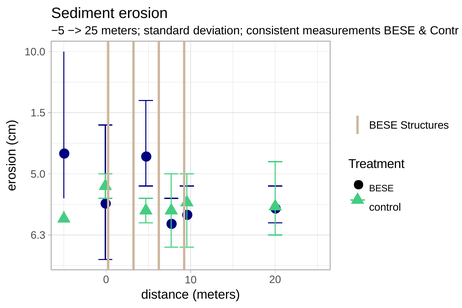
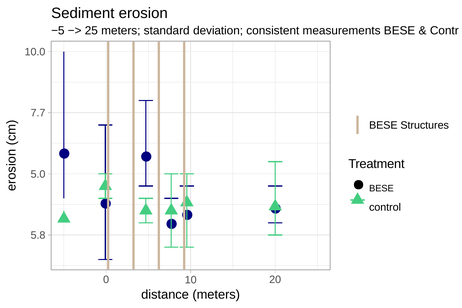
1.5: 1.5 -> 7.7 (38, 113)
6.3: 6.3 -> 5.8 (38, 235)
